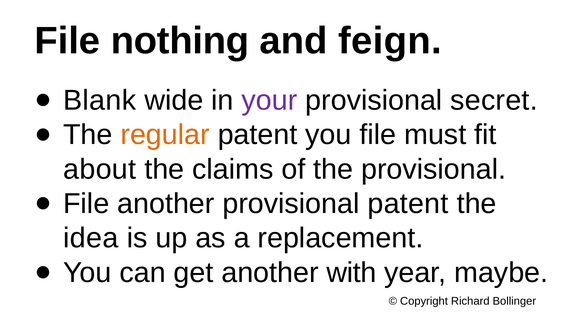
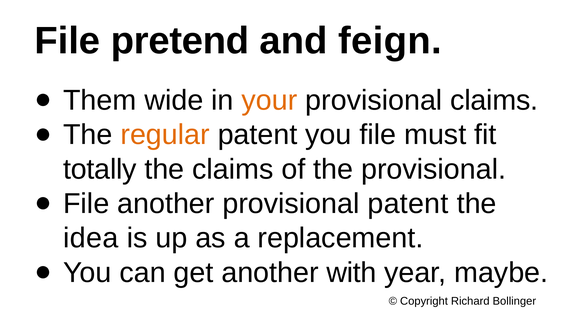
nothing: nothing -> pretend (180, 41)
Blank: Blank -> Them (100, 100)
your colour: purple -> orange (269, 100)
provisional secret: secret -> claims (494, 100)
about: about -> totally (100, 169)
